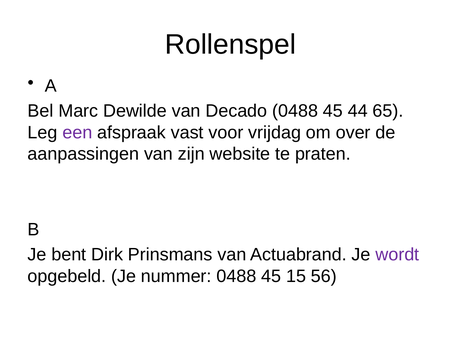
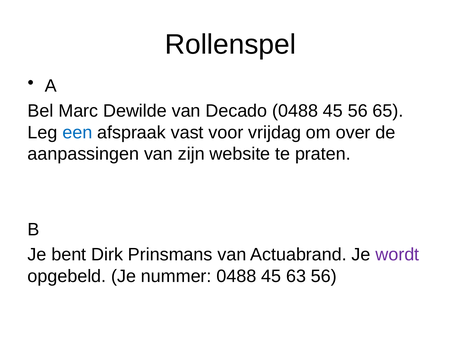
45 44: 44 -> 56 (358, 111)
een colour: purple -> blue (77, 132)
15: 15 -> 63 (296, 276)
